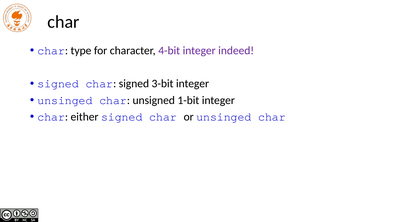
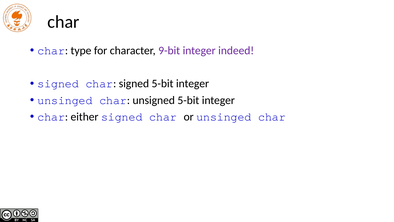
4-bit: 4-bit -> 9-bit (169, 51)
signed 3-bit: 3-bit -> 5-bit (163, 84)
unsigned 1-bit: 1-bit -> 5-bit (188, 100)
